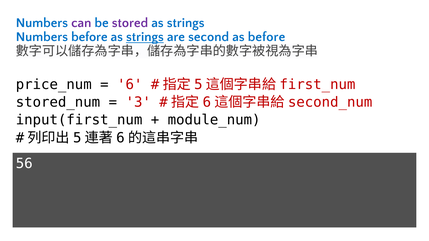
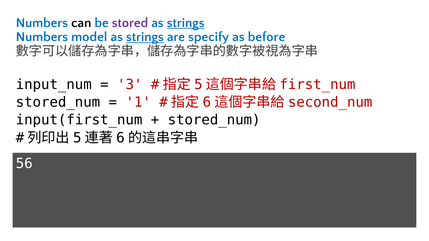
can colour: purple -> black (81, 23)
strings underline: none -> present (186, 23)
Numbers before: before -> model (89, 37)
second: second -> specify (209, 37)
price_num: price_num -> input_num (54, 85)
6: 6 -> 3 (130, 85)
3: 3 -> 1 (138, 102)
module_num: module_num -> stored_num (214, 120)
